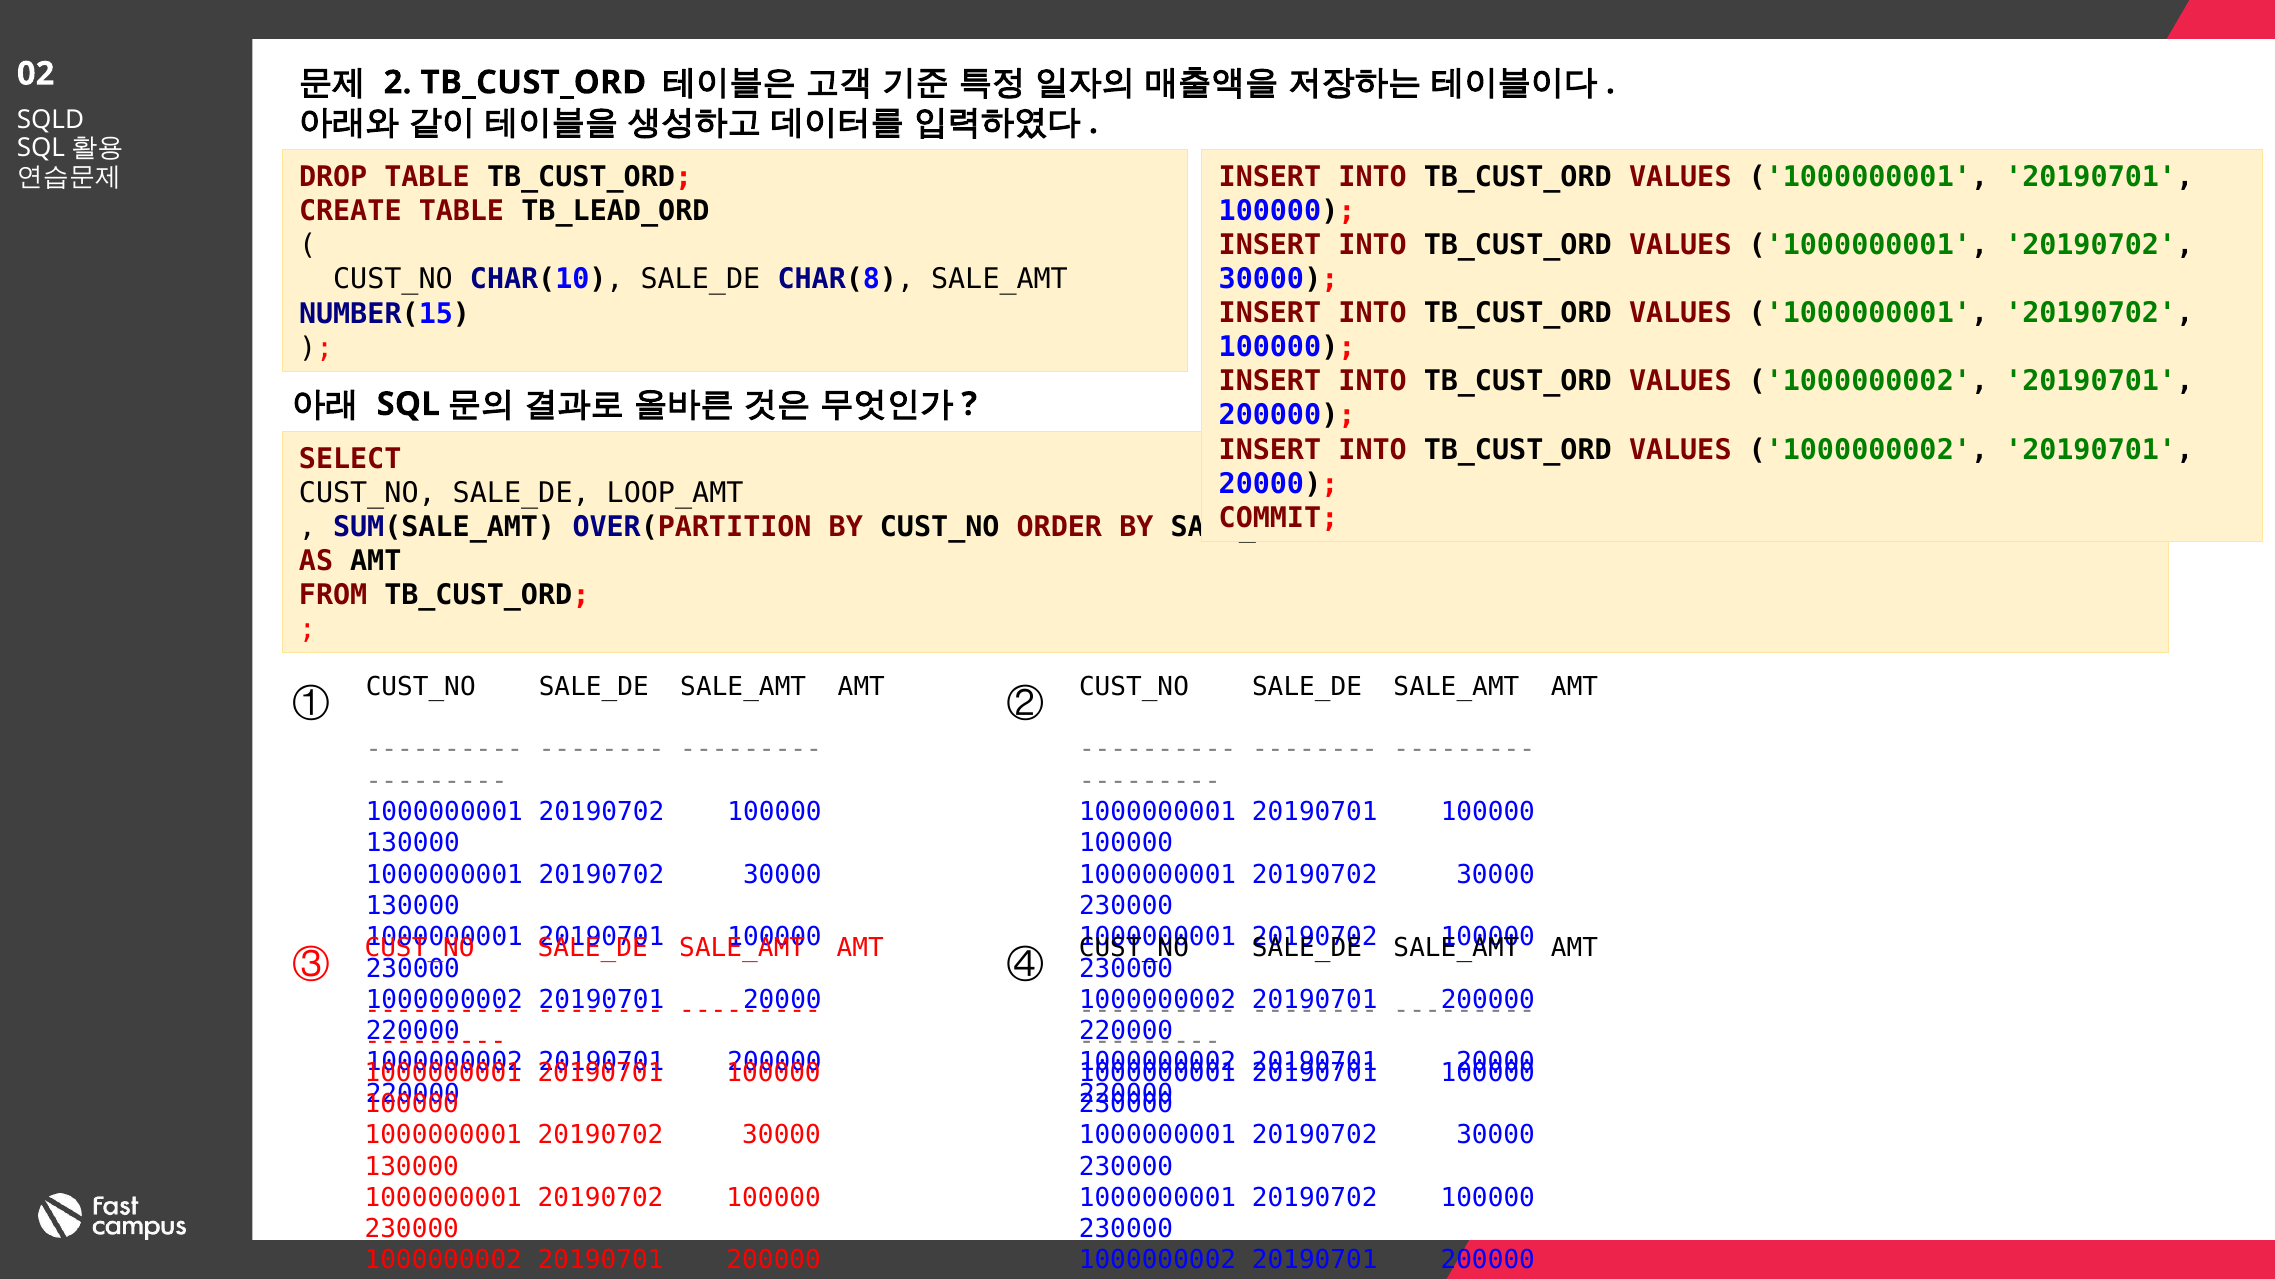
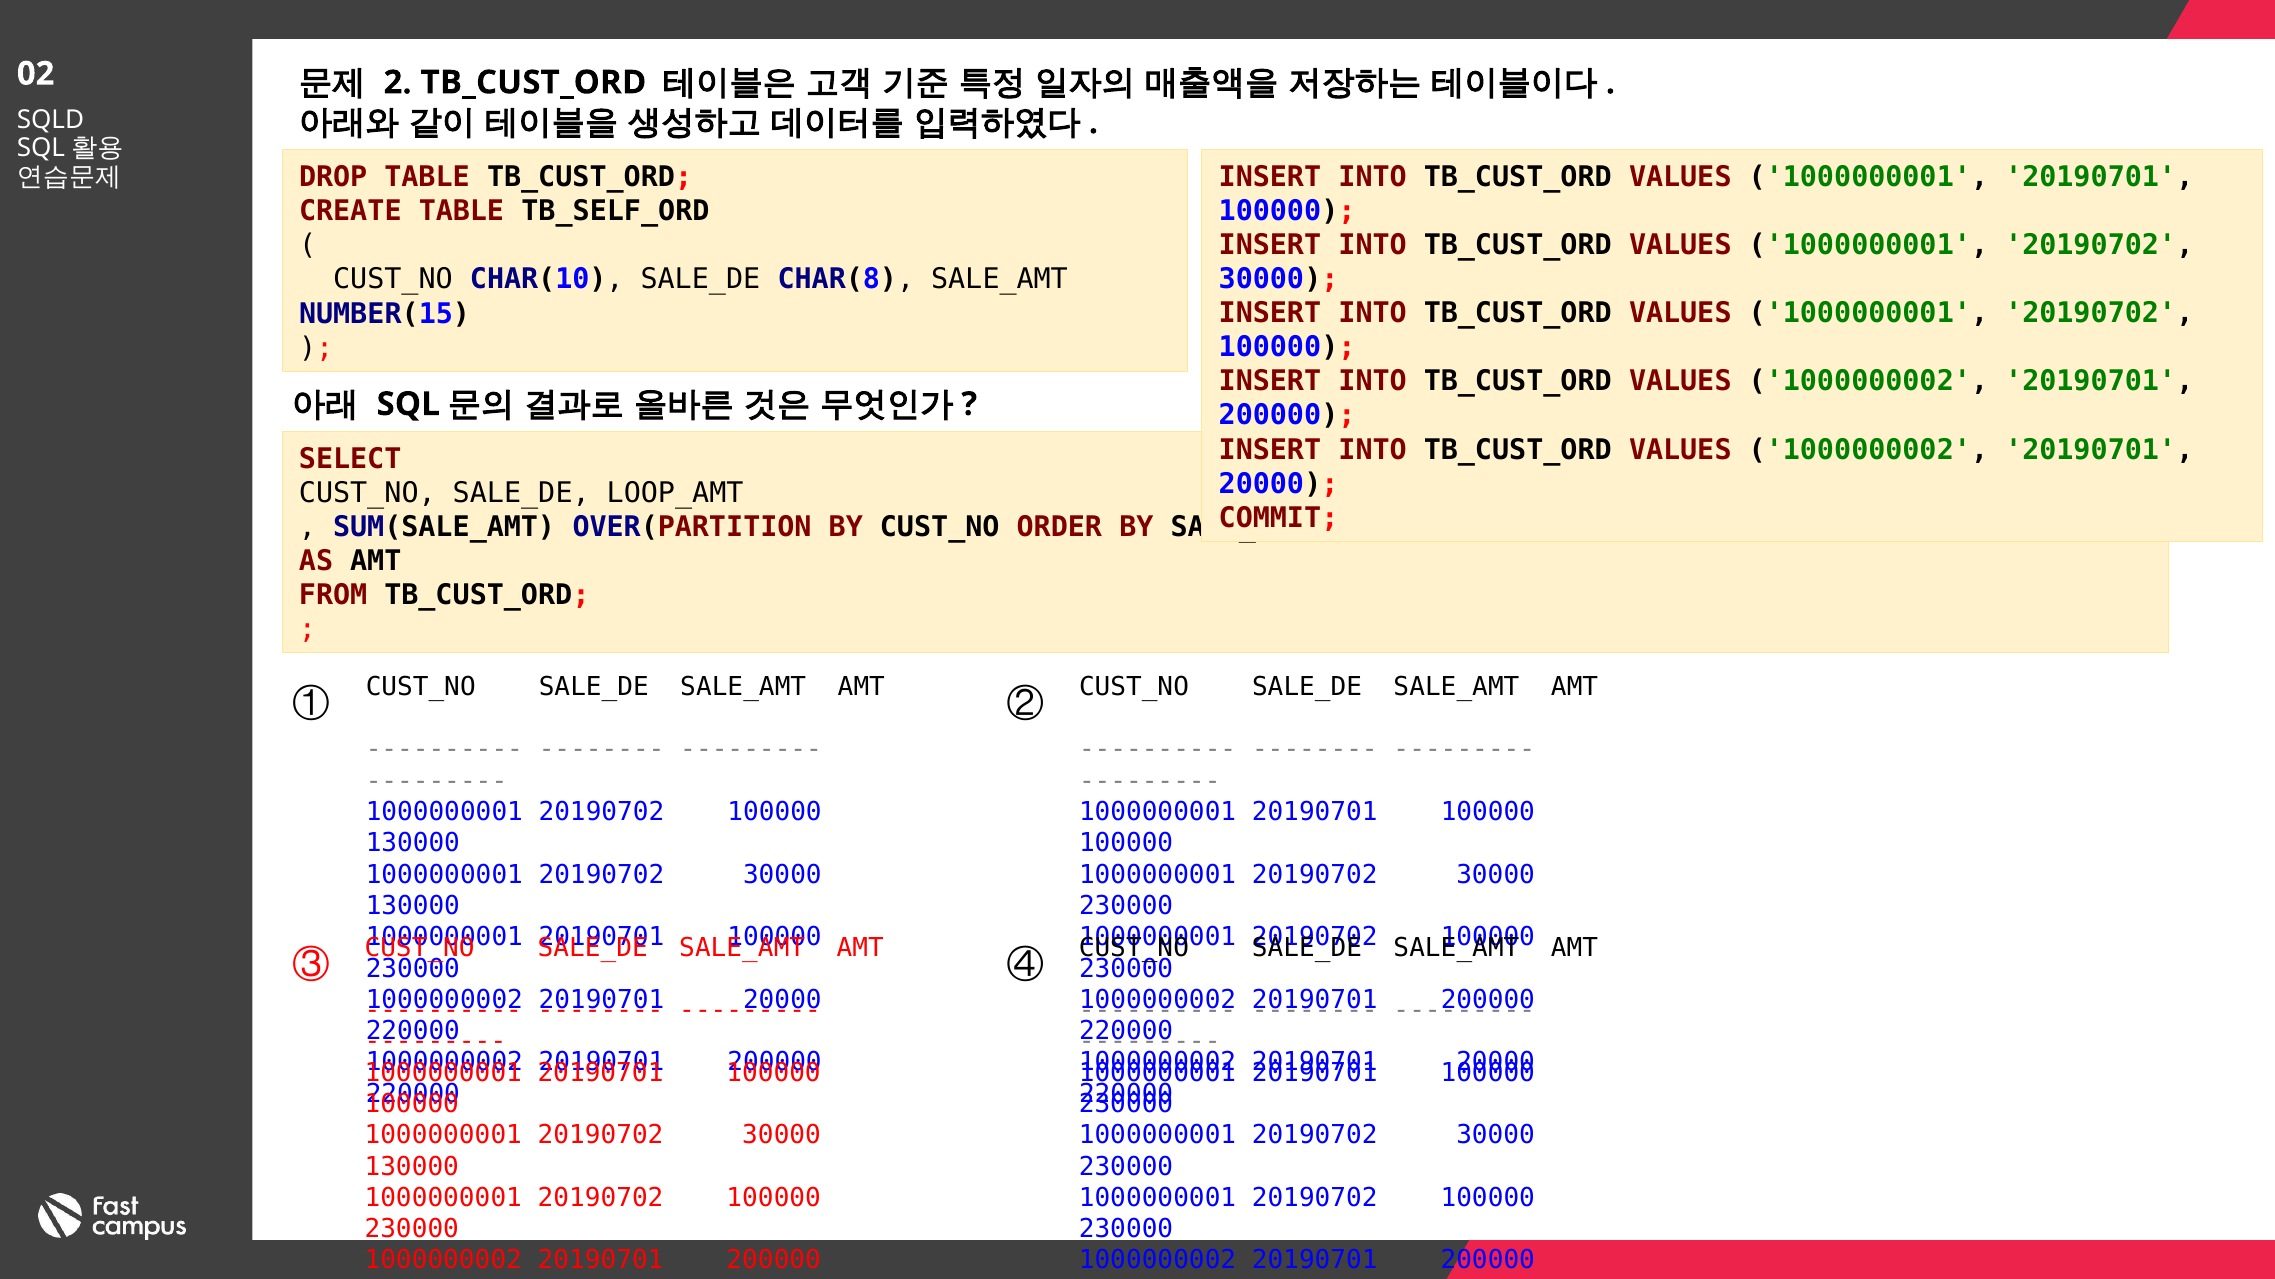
TB_LEAD_ORD: TB_LEAD_ORD -> TB_SELF_ORD (615, 211)
